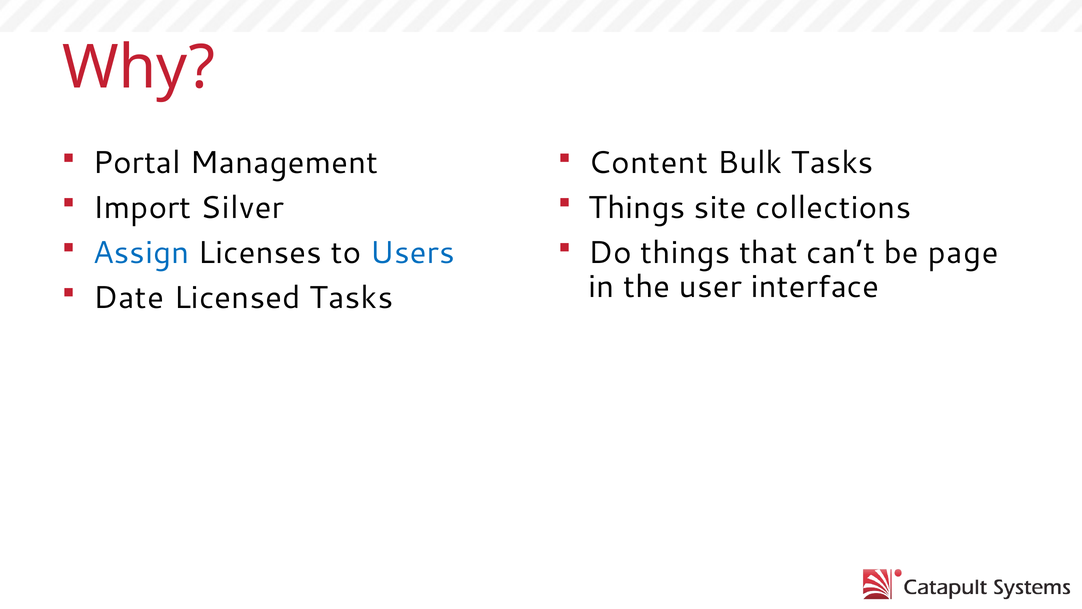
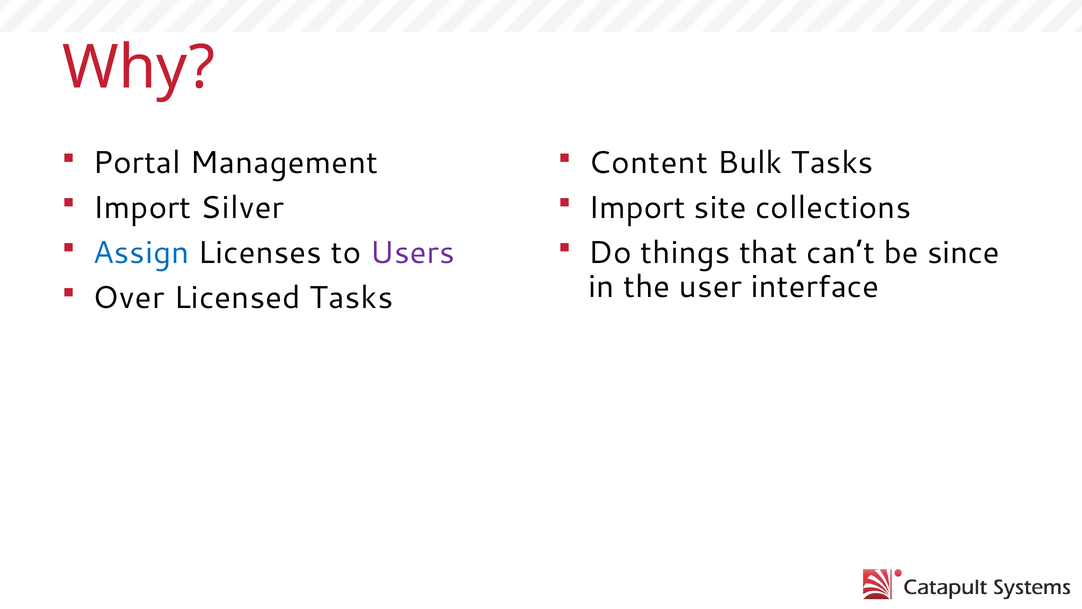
Things: Things -> Import (637, 208)
Users colour: blue -> purple (412, 253)
page: page -> since (963, 253)
Date: Date -> Over (129, 298)
